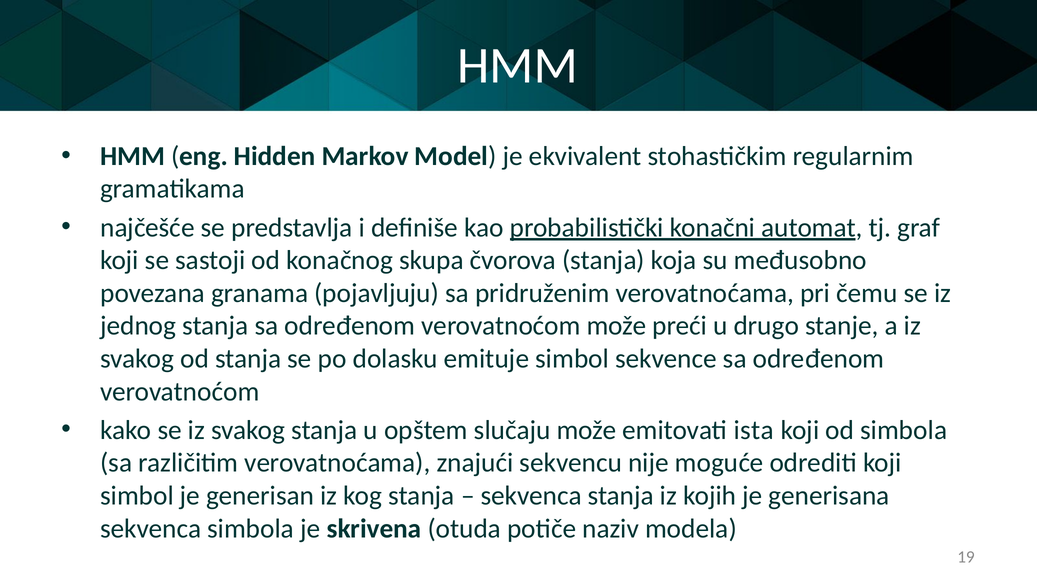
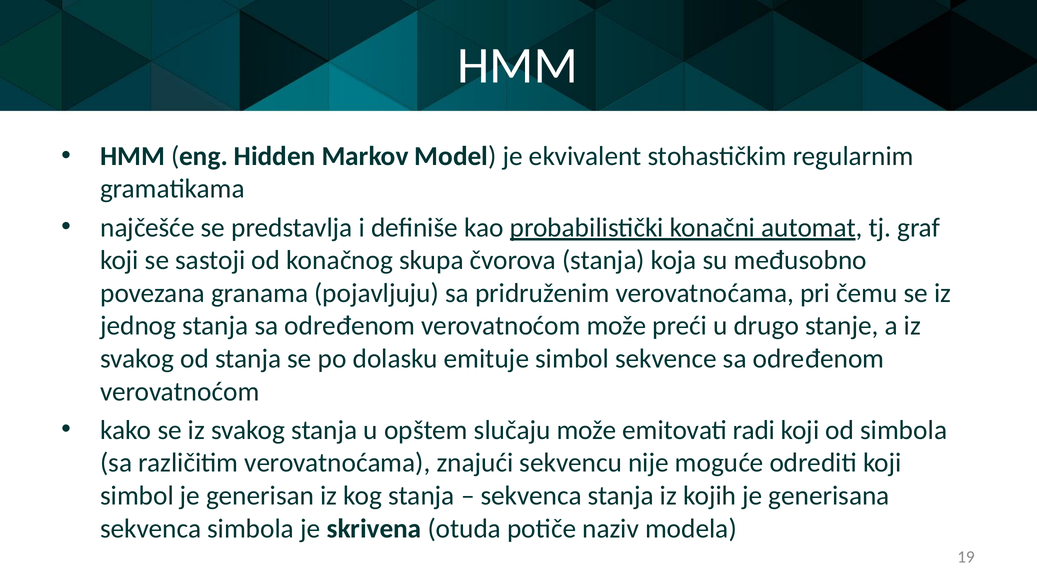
ista: ista -> radi (754, 430)
